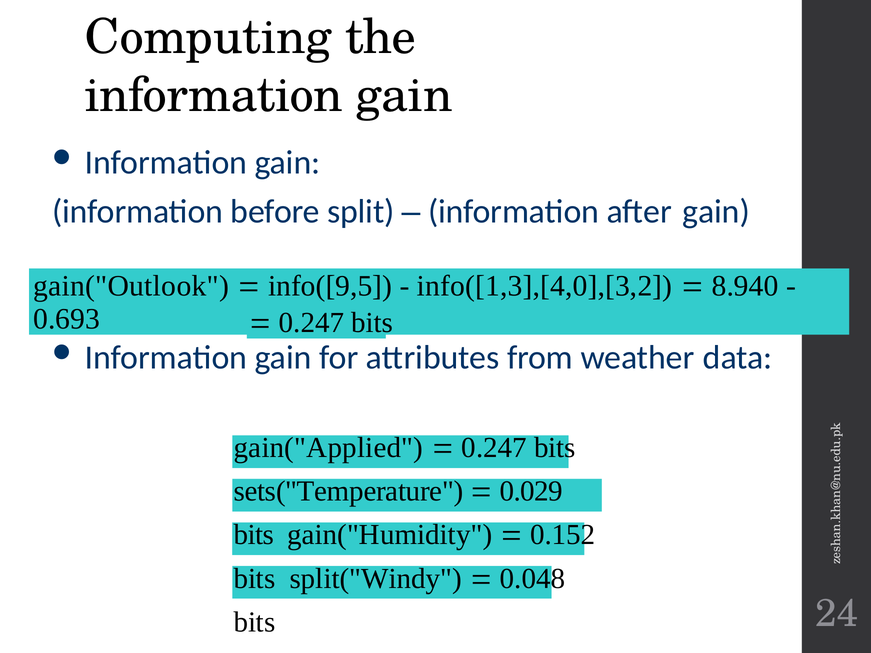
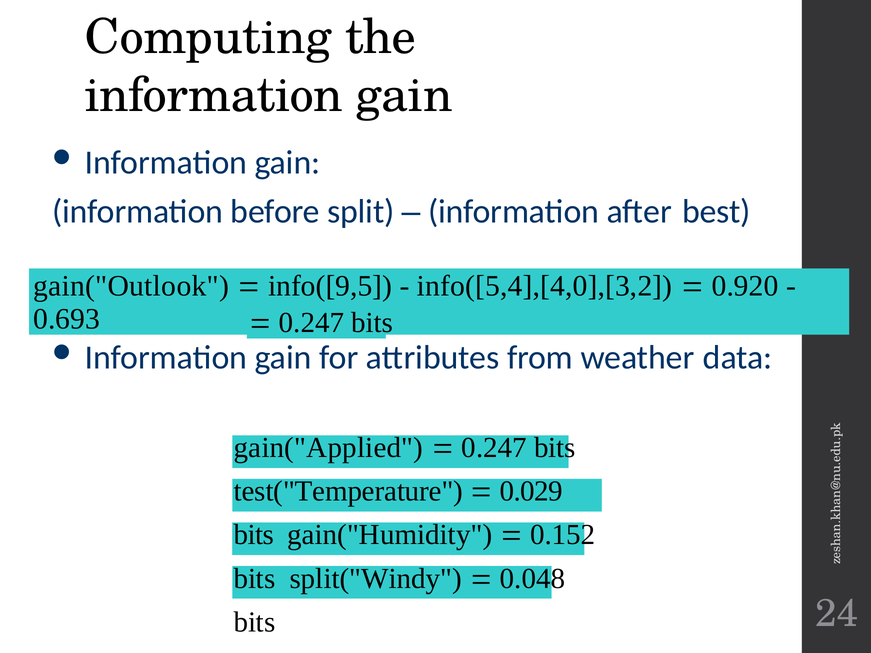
after gain: gain -> best (716, 212)
info([1,3],[4,0],[3,2: info([1,3],[4,0],[3,2 -> info([5,4],[4,0],[3,2 (545, 286)
8.940: 8.940 -> 0.920 (745, 286)
sets("Temperature: sets("Temperature -> test("Temperature (348, 492)
